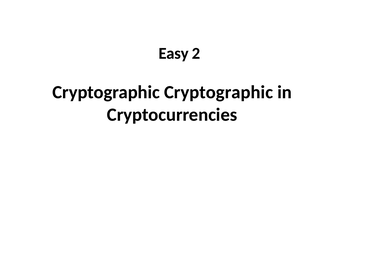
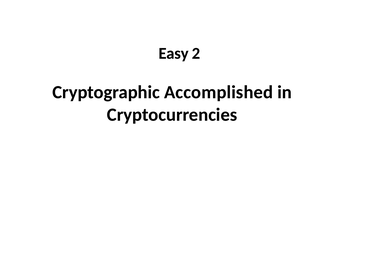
Cryptographic Cryptographic: Cryptographic -> Accomplished (219, 92)
